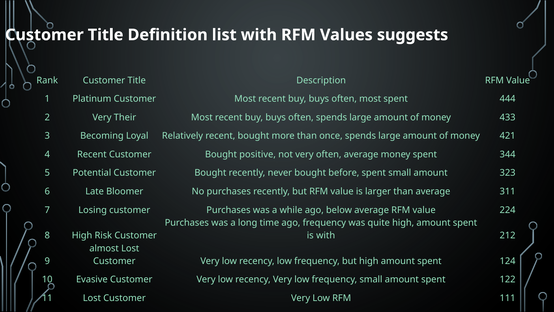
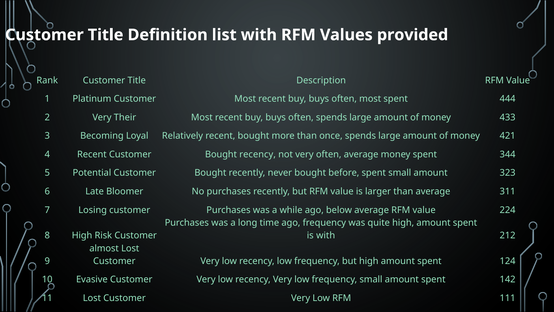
suggests: suggests -> provided (413, 35)
Bought positive: positive -> recency (258, 154)
122: 122 -> 142 (508, 279)
